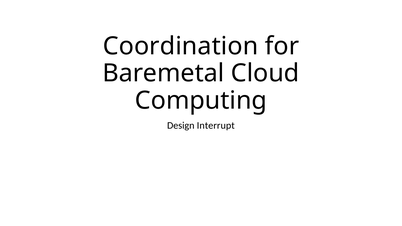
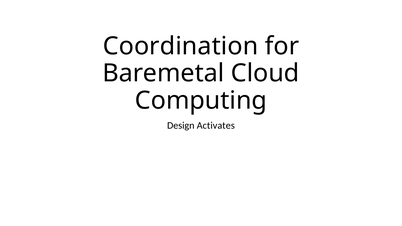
Interrupt: Interrupt -> Activates (216, 126)
